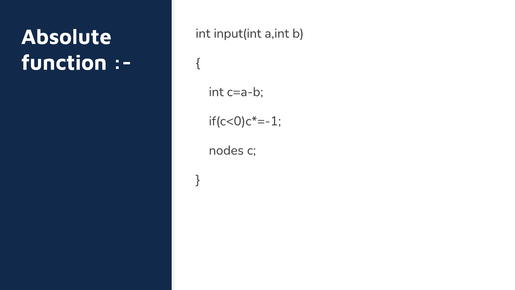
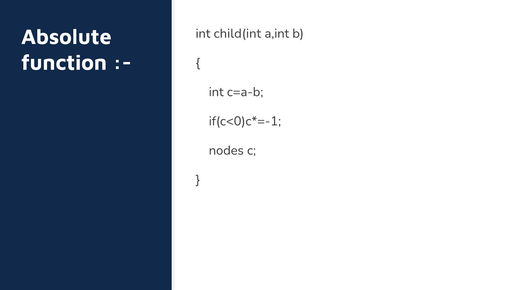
input(int: input(int -> child(int (237, 33)
